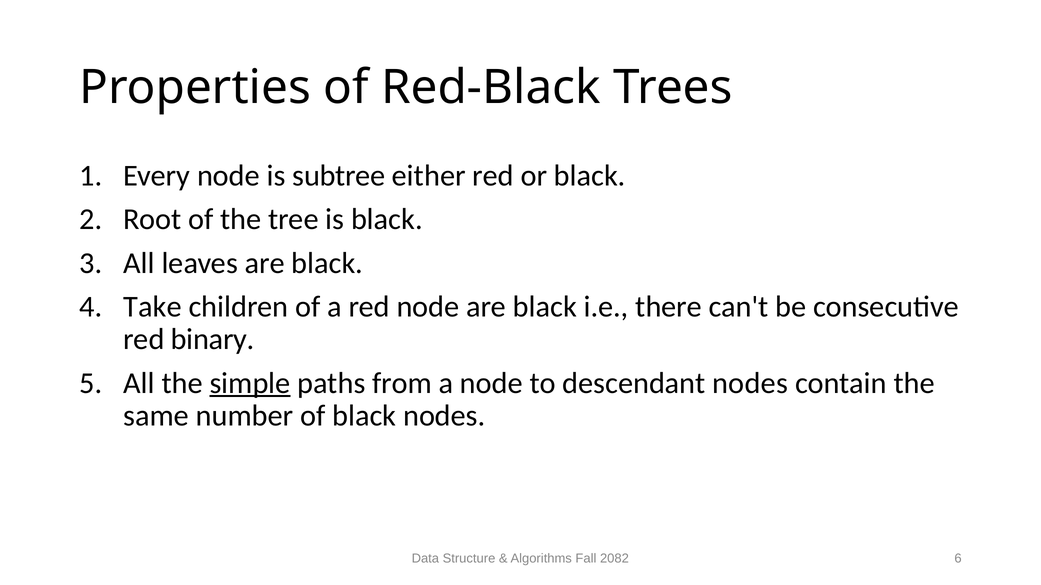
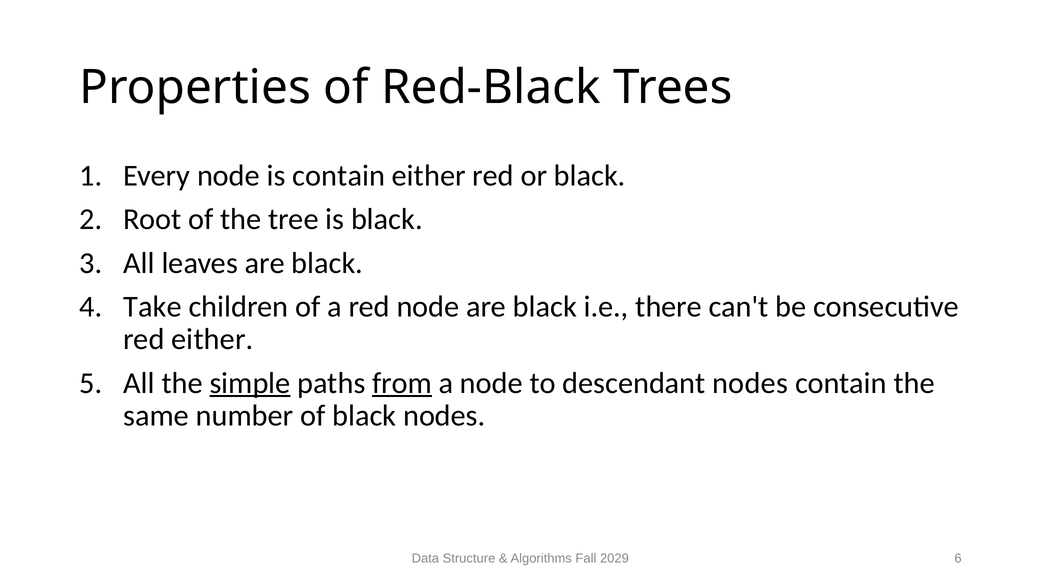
is subtree: subtree -> contain (339, 176)
red binary: binary -> either (212, 340)
from underline: none -> present (402, 383)
2082: 2082 -> 2029 (614, 559)
